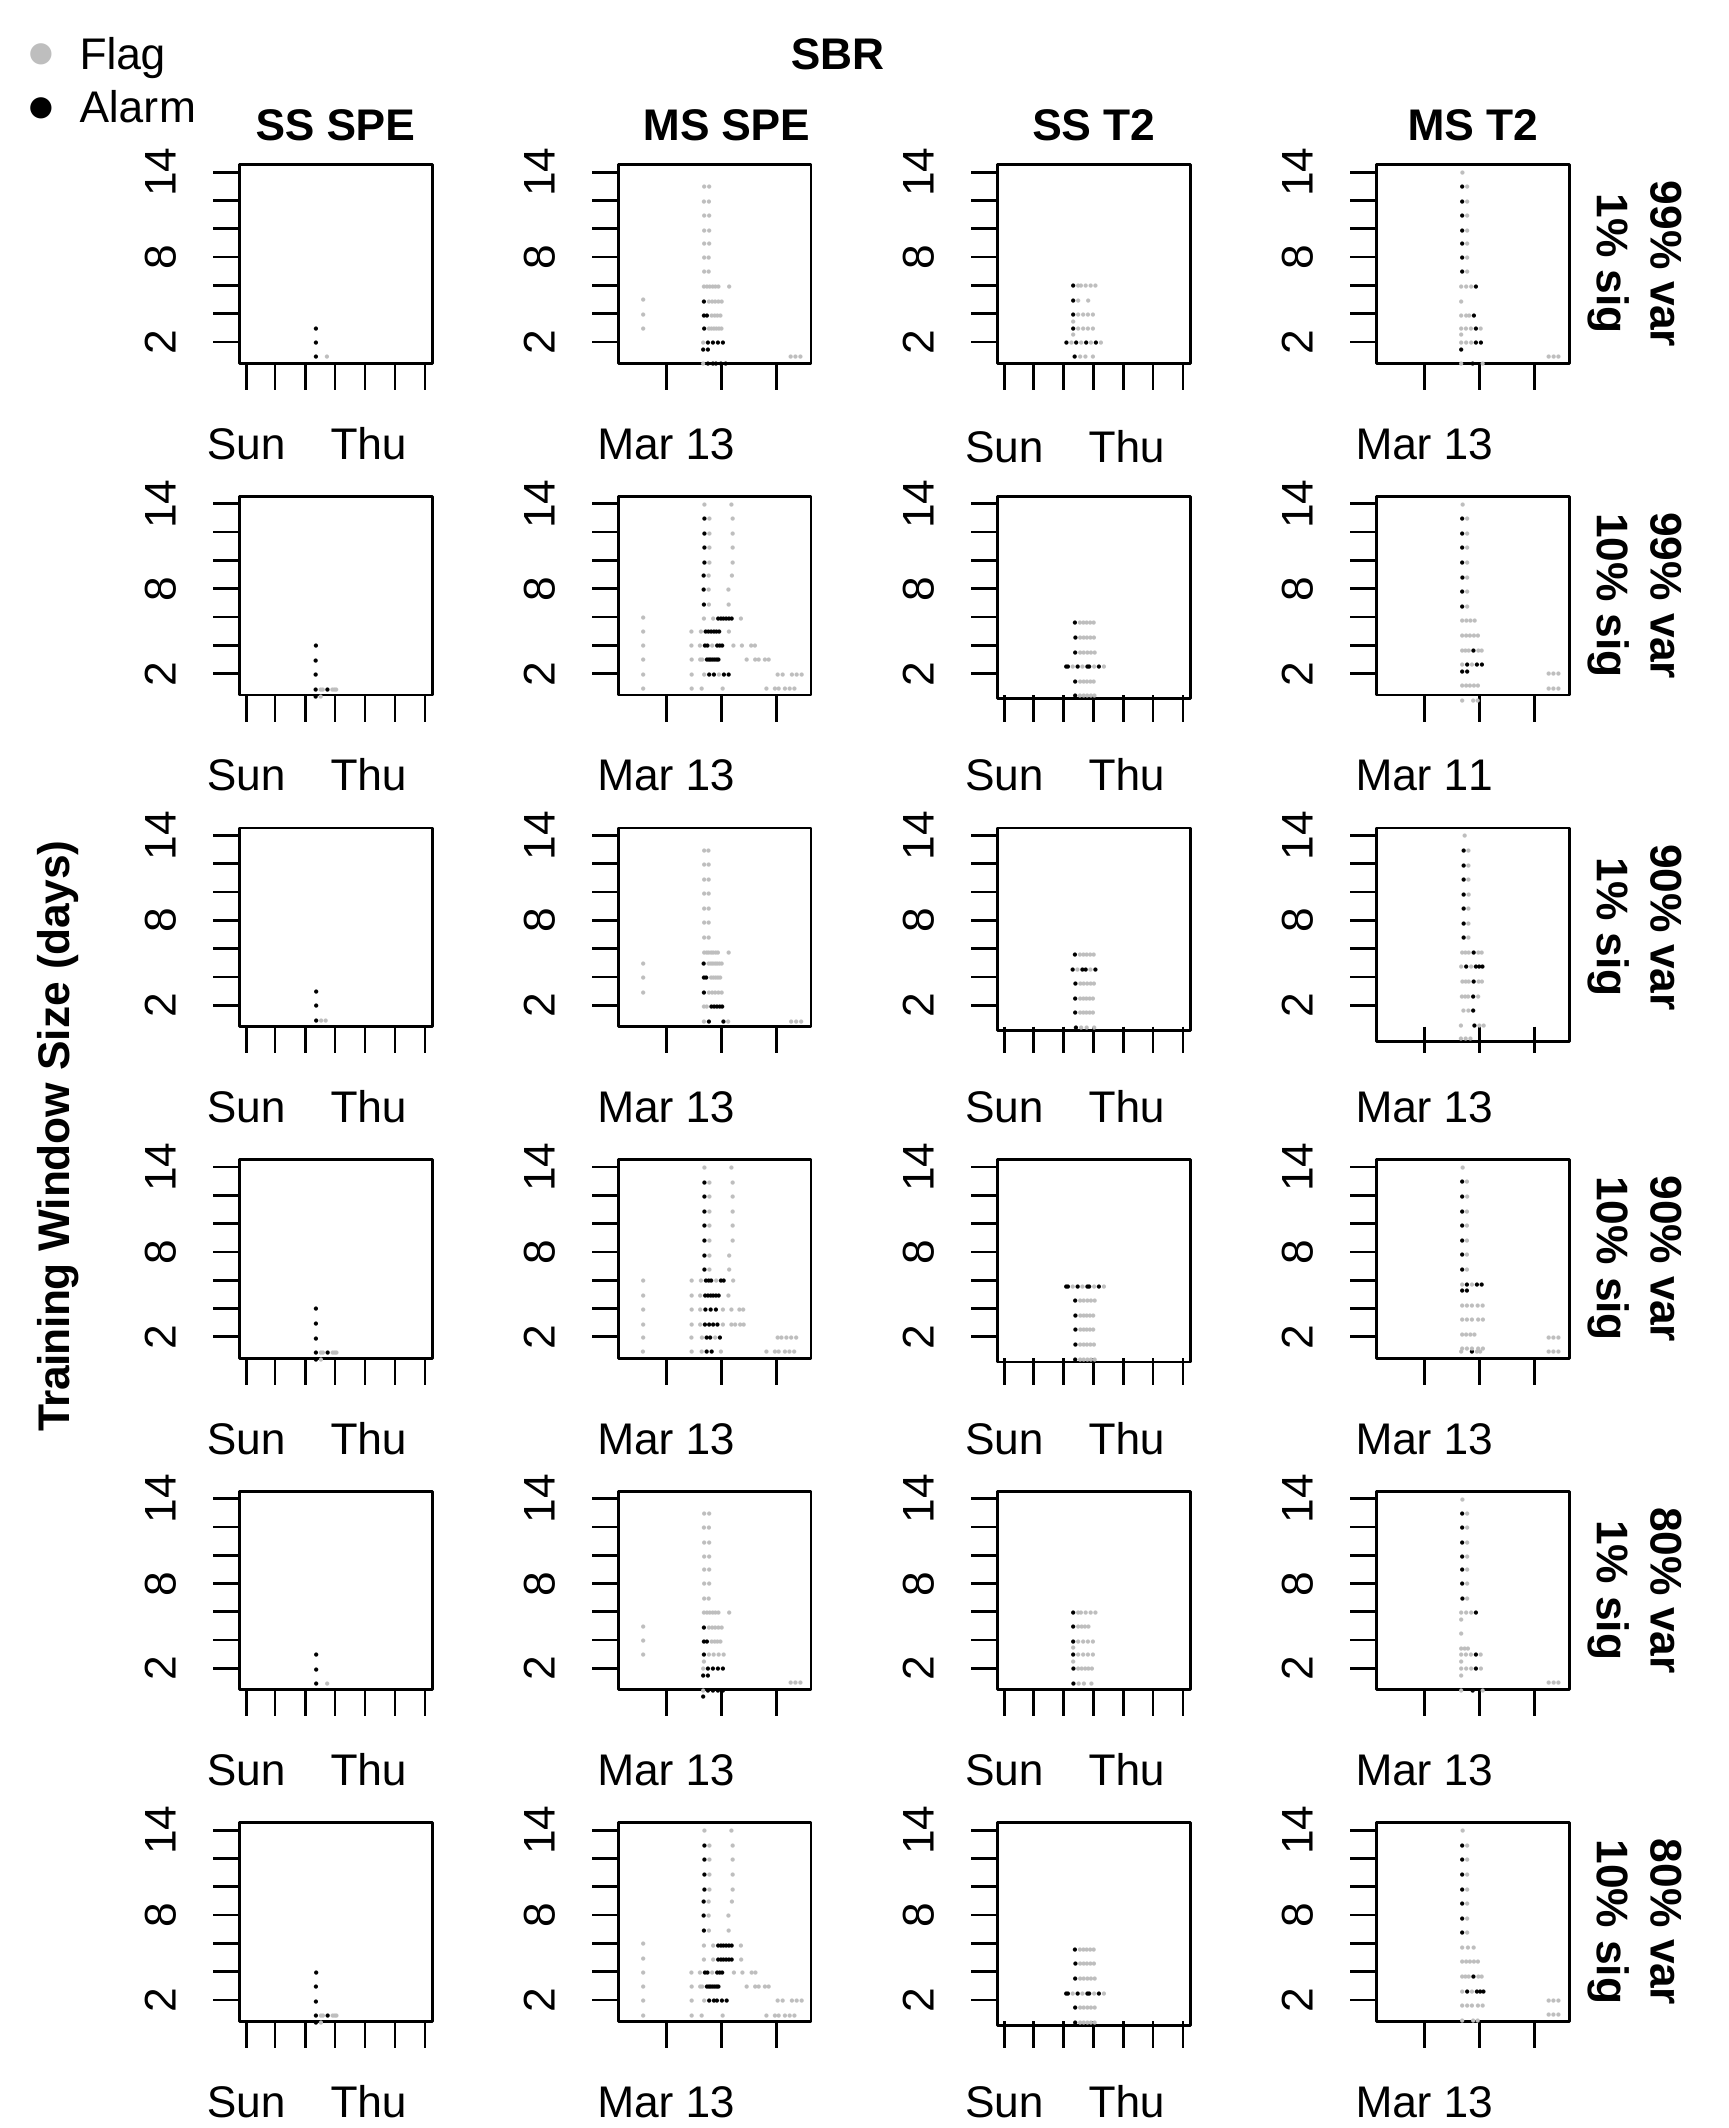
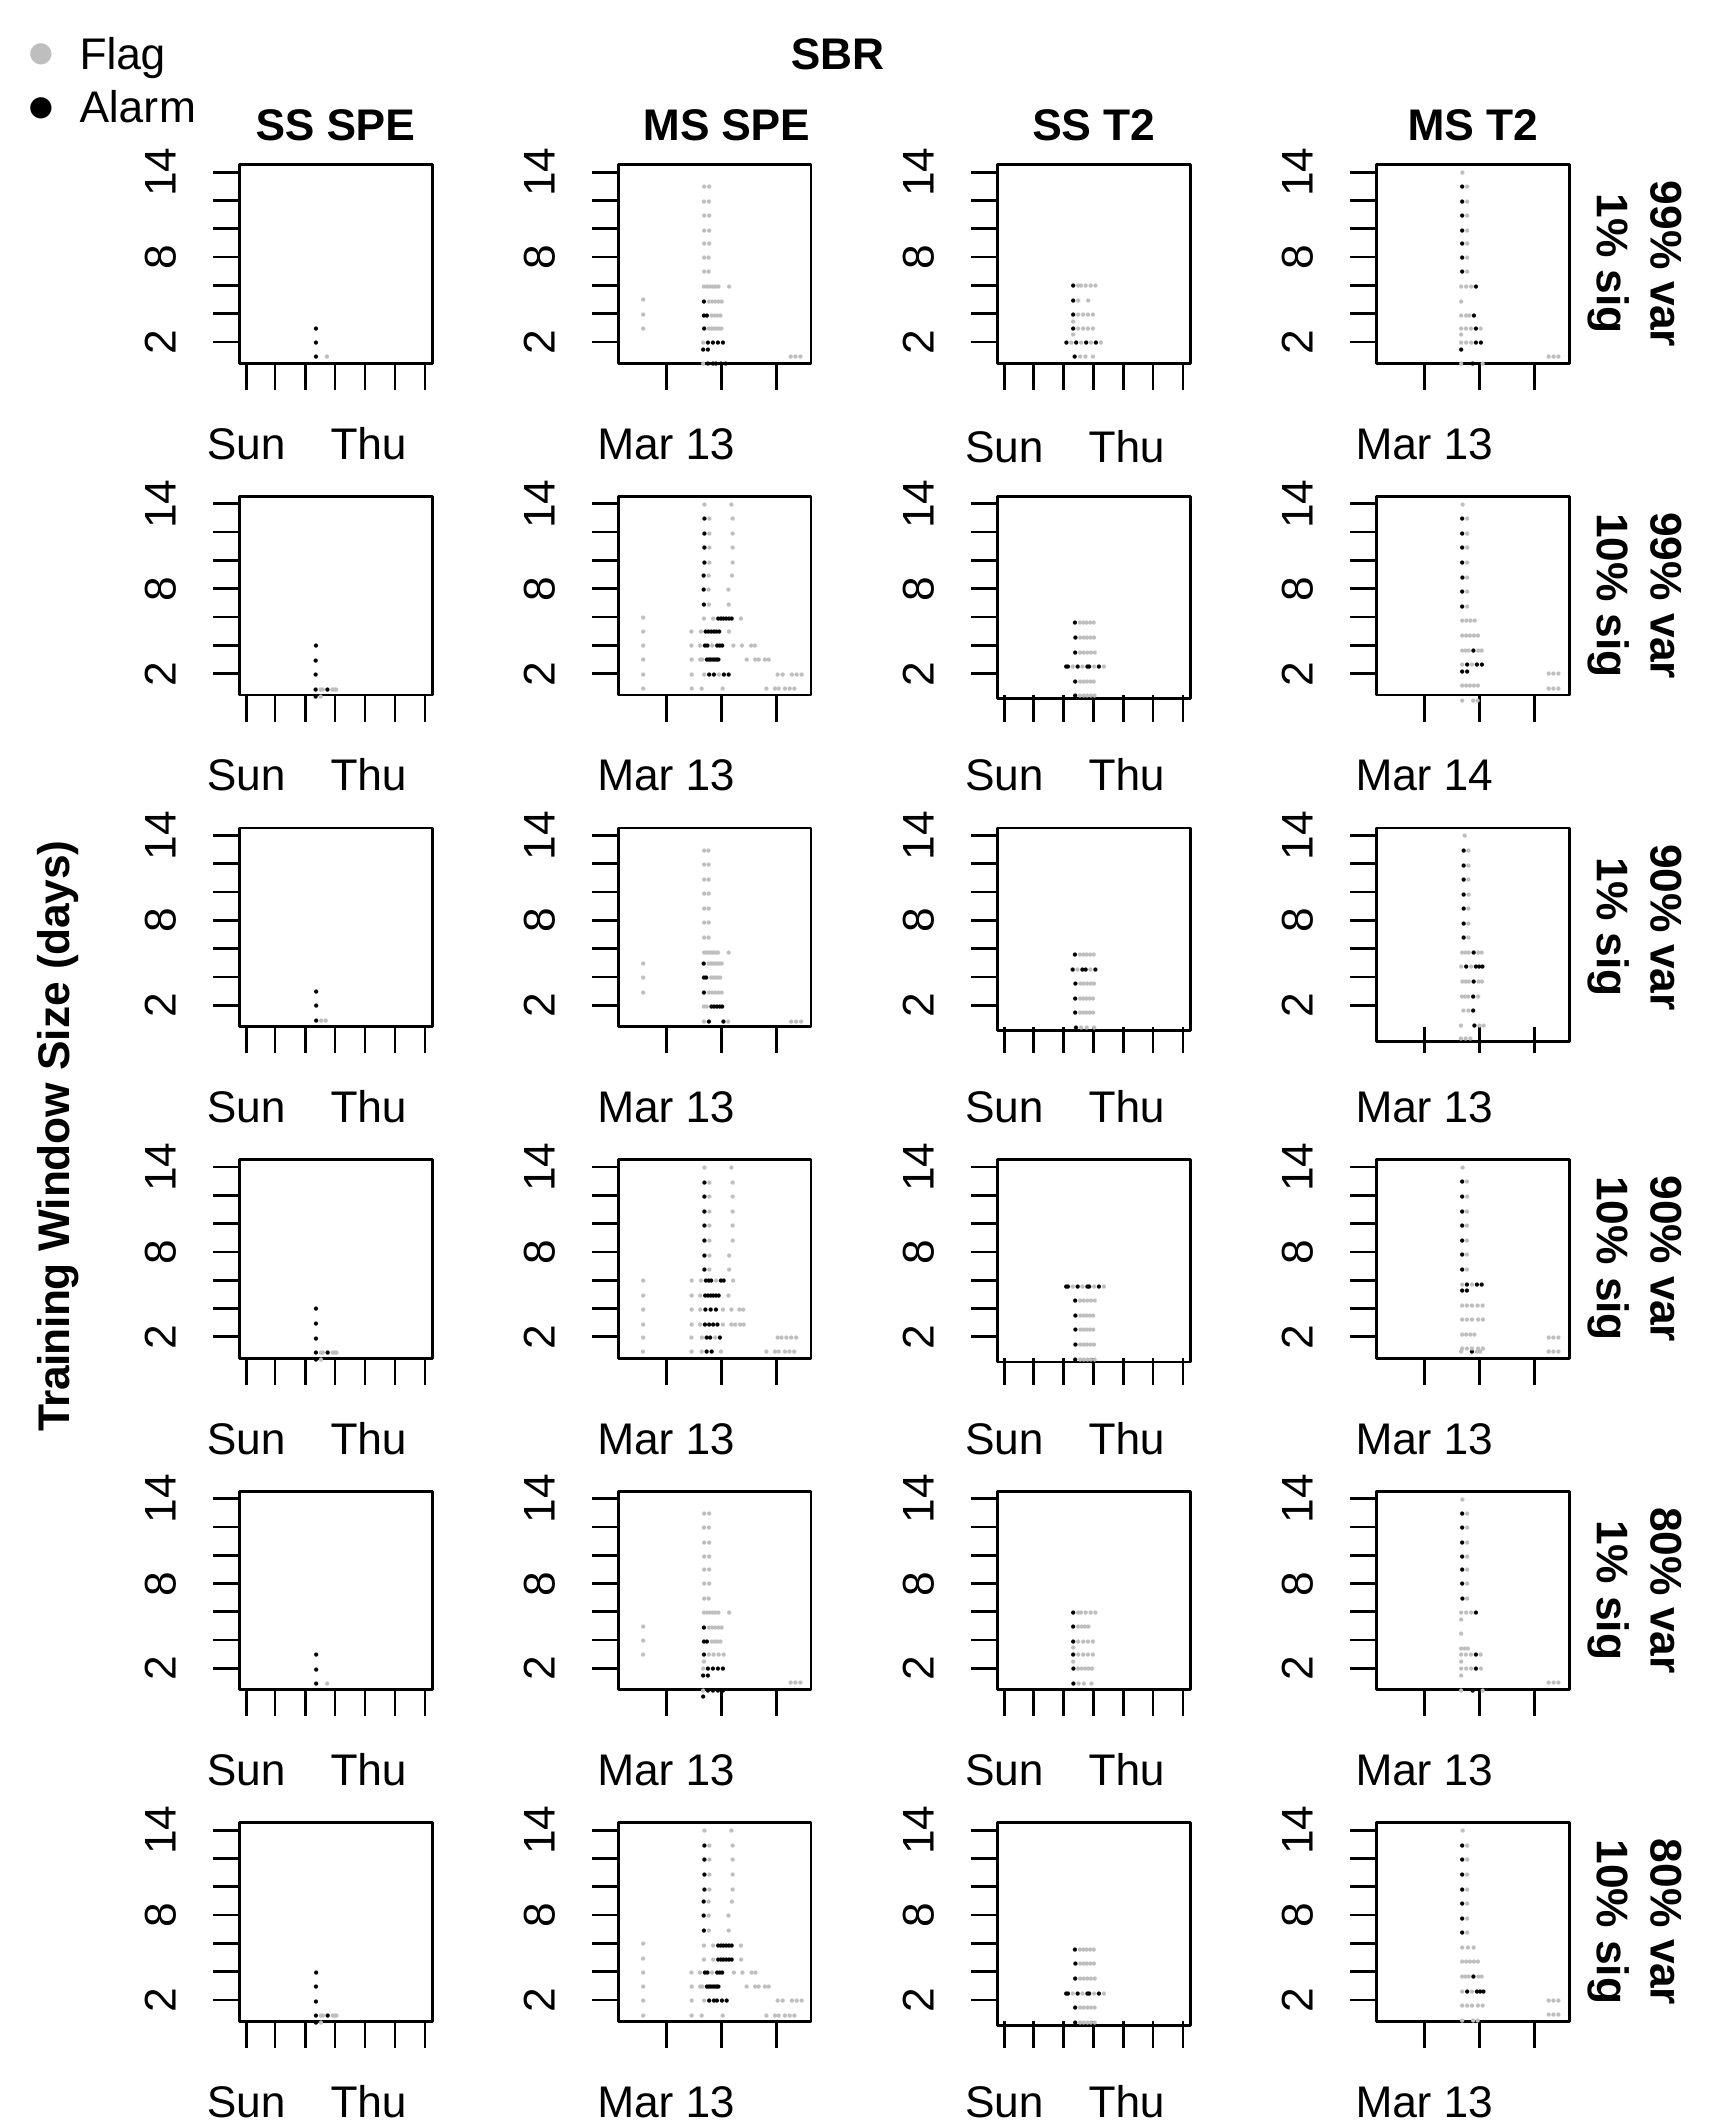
11: 11 -> 14 (1468, 776)
